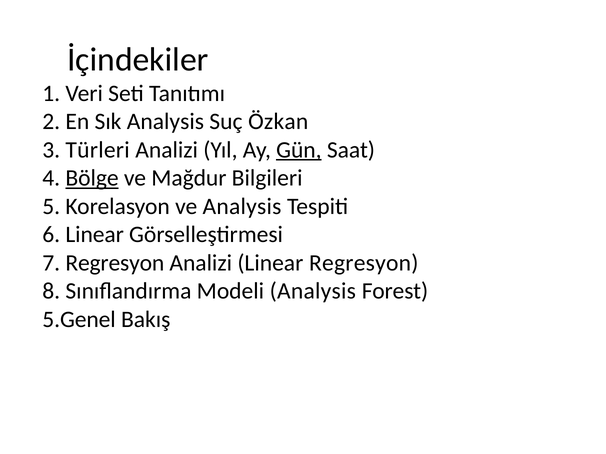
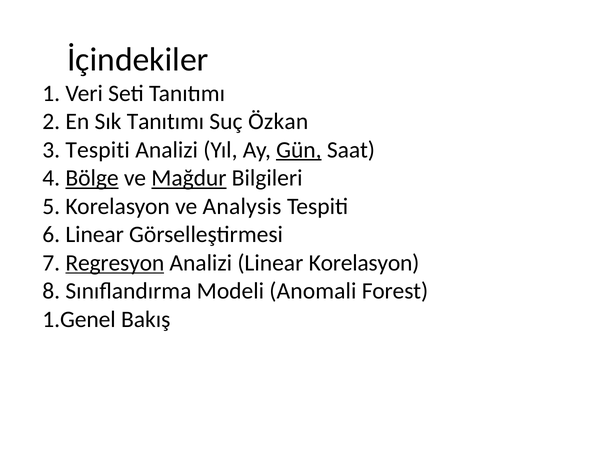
Sık Analysis: Analysis -> Tanıtımı (165, 122)
3 Türleri: Türleri -> Tespiti (98, 150)
Mağdur underline: none -> present (189, 178)
Regresyon underline: none -> present (115, 263)
Linear Regresyon: Regresyon -> Korelasyon (364, 263)
Modeli Analysis: Analysis -> Anomali (313, 291)
5.Genel: 5.Genel -> 1.Genel (79, 320)
